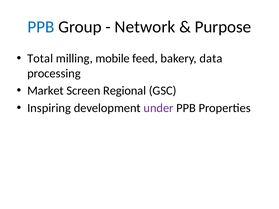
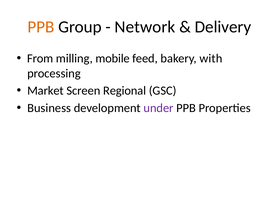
PPB colour: blue -> orange (41, 27)
Purpose: Purpose -> Delivery (223, 27)
Total: Total -> From (40, 59)
data: data -> with (211, 59)
Inspiring: Inspiring -> Business (49, 108)
